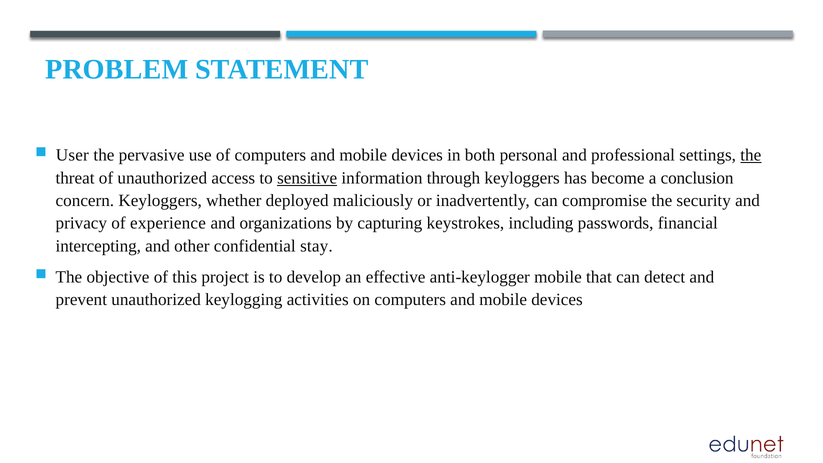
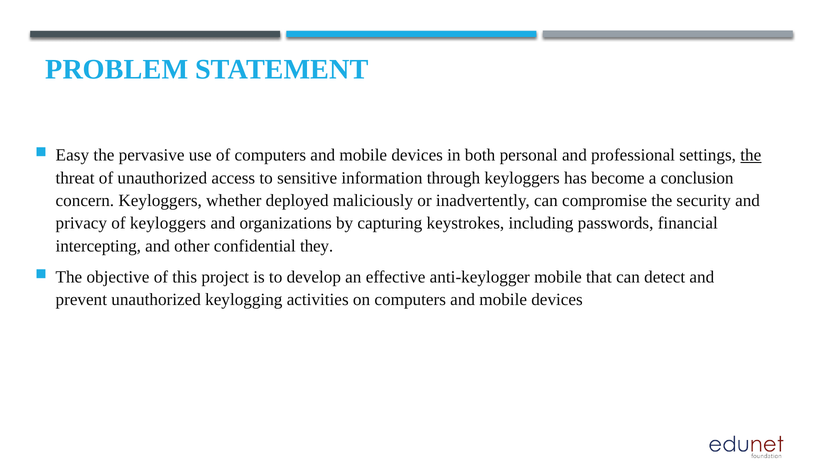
User: User -> Easy (72, 155)
sensitive underline: present -> none (307, 178)
of experience: experience -> keyloggers (168, 223)
stay: stay -> they (317, 246)
